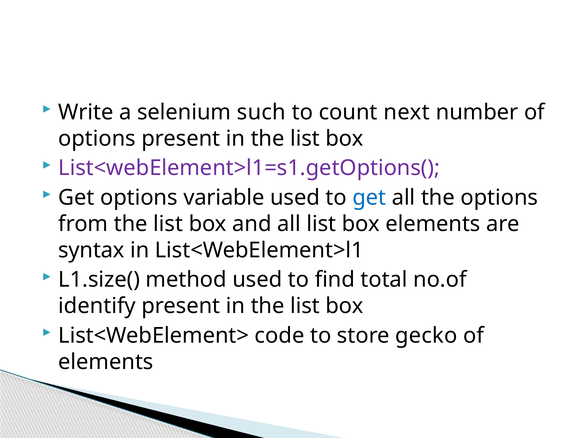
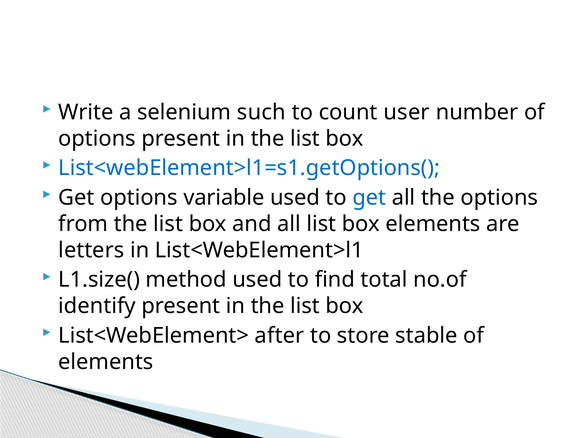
next: next -> user (407, 112)
List<webElement>l1=s1.getOptions( colour: purple -> blue (249, 168)
syntax: syntax -> letters (91, 250)
code: code -> after (280, 336)
gecko: gecko -> stable (426, 336)
